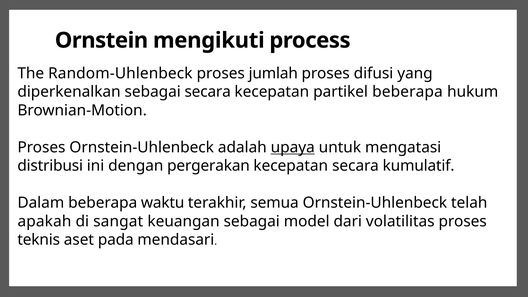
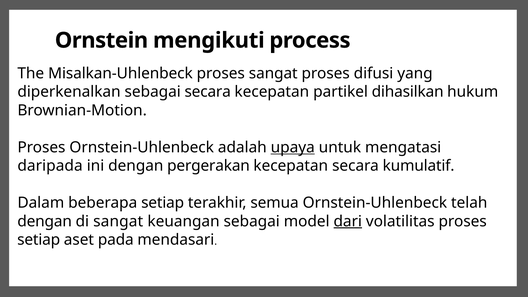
Random-Uhlenbeck: Random-Uhlenbeck -> Misalkan-Uhlenbeck (120, 73)
proses jumlah: jumlah -> sangat (273, 73)
partikel beberapa: beberapa -> dihasilkan (408, 92)
distribusi: distribusi -> daripada (50, 166)
beberapa waktu: waktu -> setiap (163, 203)
apakah: apakah -> dengan (45, 221)
dari underline: none -> present (348, 221)
teknis: teknis -> setiap (39, 240)
